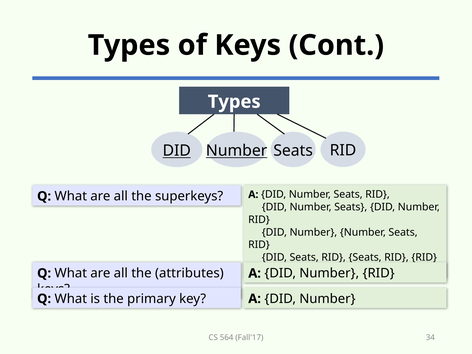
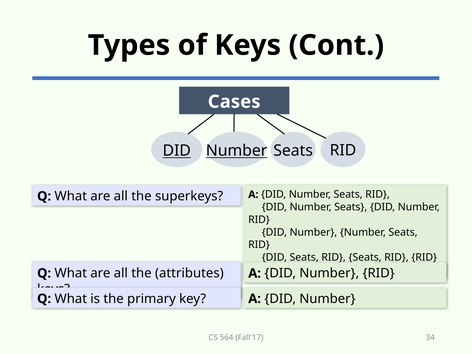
Types: Types -> Cases (234, 102)
